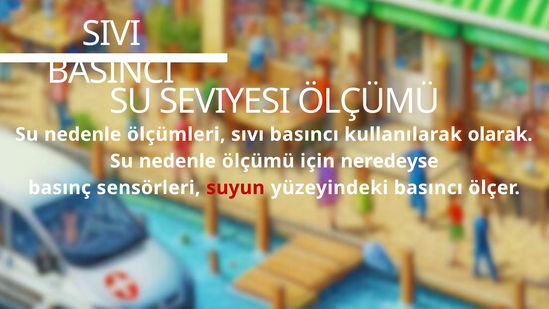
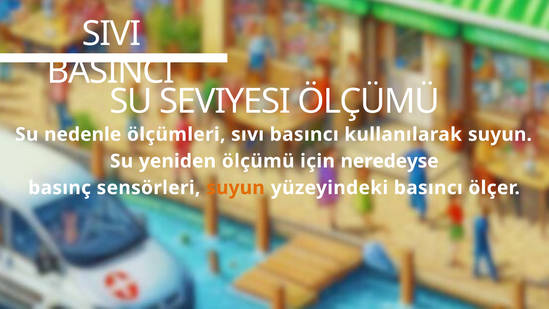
kullanılarak olarak: olarak -> suyun (500, 134)
nedenle: nedenle -> yeniden (177, 161)
suyun colour: red -> orange (236, 188)
